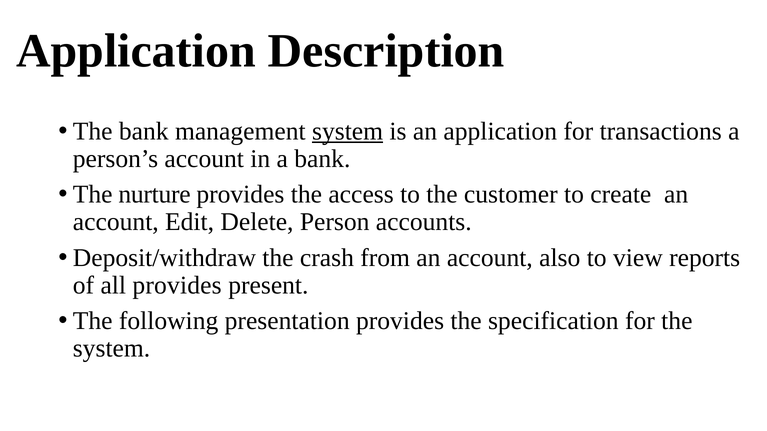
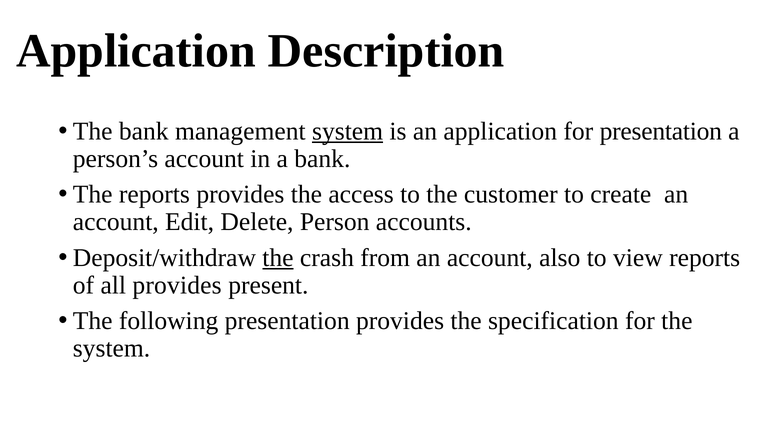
for transactions: transactions -> presentation (661, 131)
The nurture: nurture -> reports (154, 195)
the underline: none -> present (278, 258)
